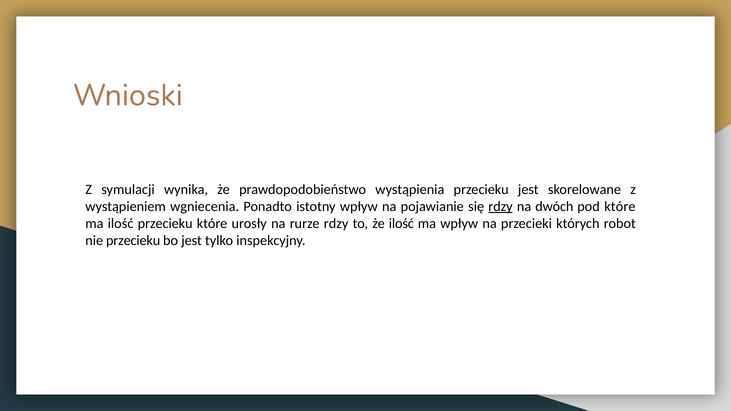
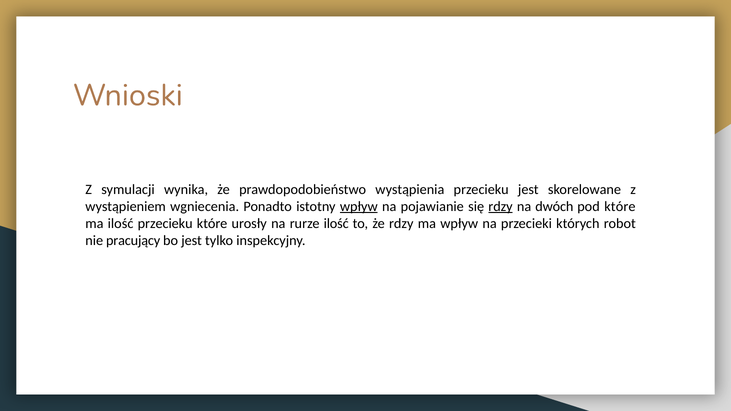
wpływ underline: none -> present (359, 207)
rurze rdzy: rdzy -> ilość (336, 224)
że ilość: ilość -> rdzy (401, 224)
nie przecieku: przecieku -> pracujący (133, 241)
